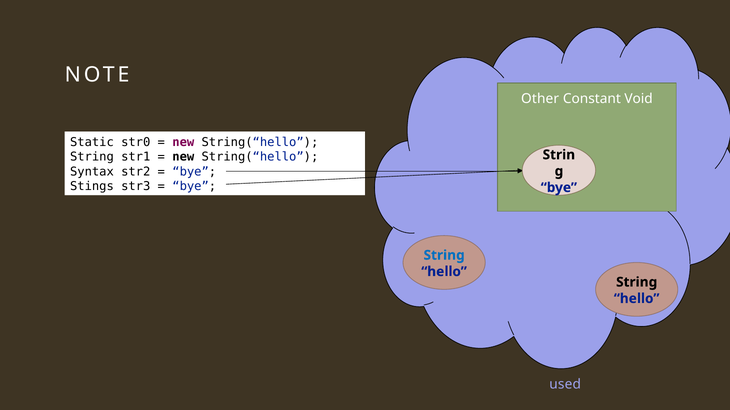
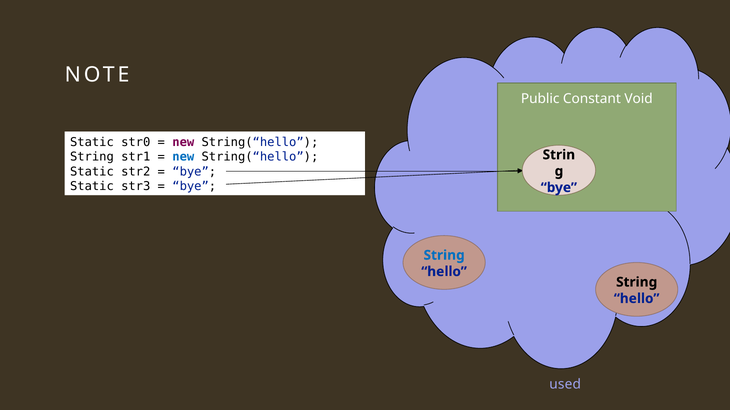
Other: Other -> Public (540, 99)
new colour: black -> blue (183, 157)
Syntax: Syntax -> Static (92, 172)
Stings: Stings -> Static (92, 186)
